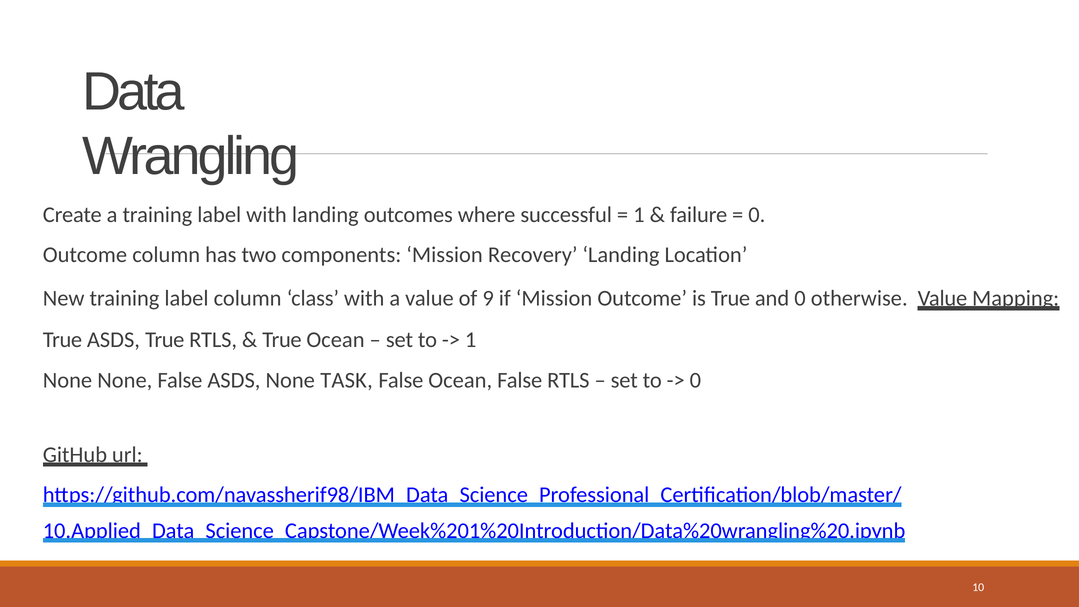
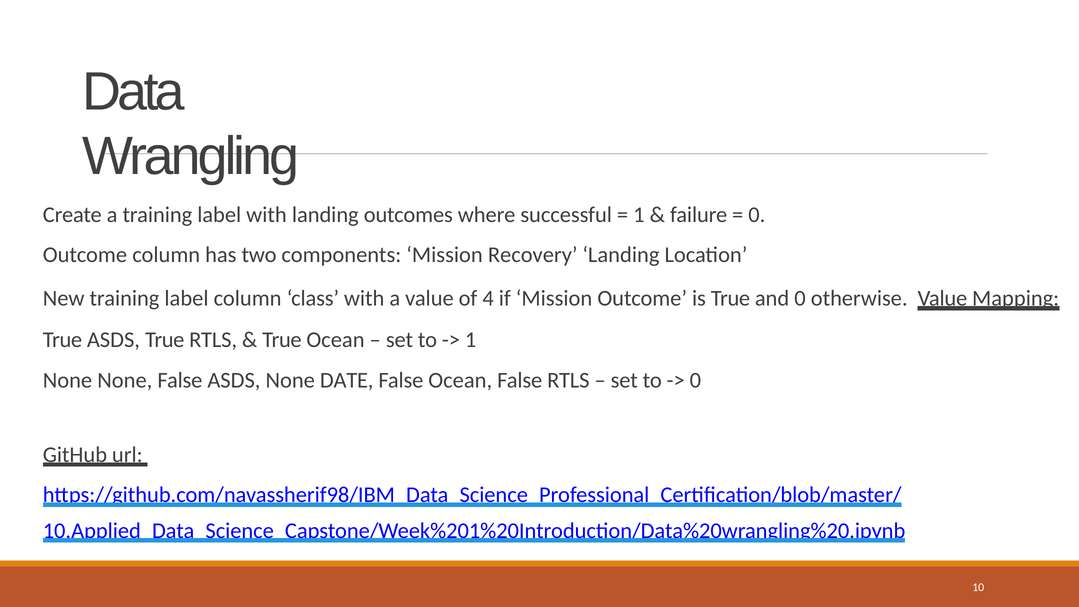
9: 9 -> 4 (488, 299)
TASK: TASK -> DATE (347, 380)
